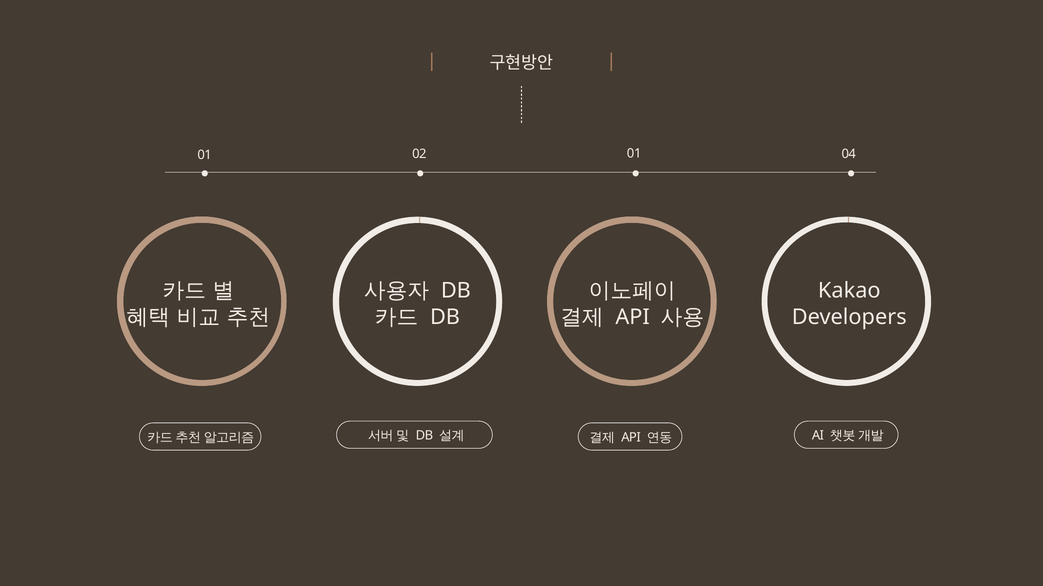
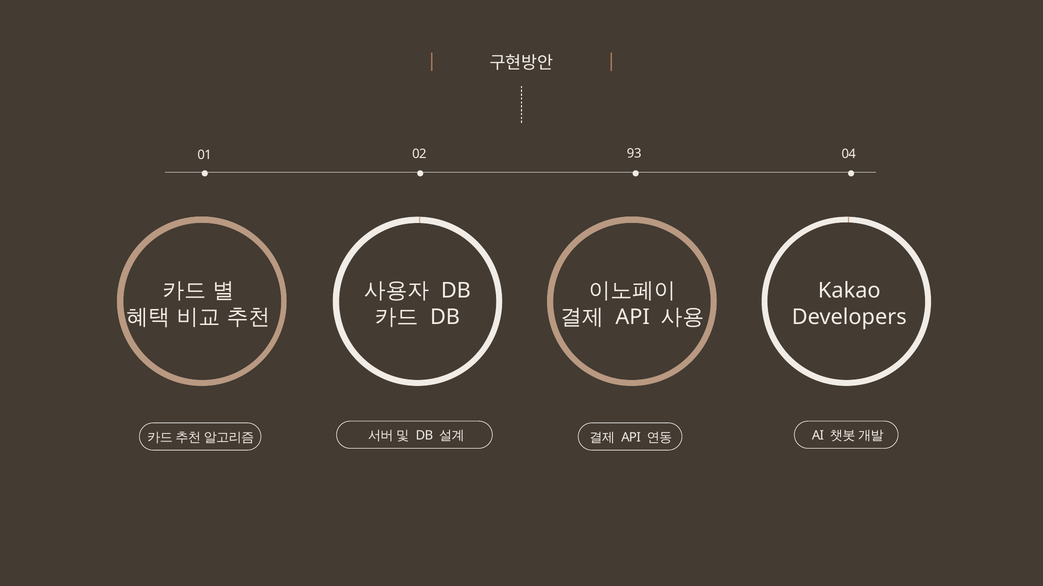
02 01: 01 -> 93 (634, 154)
